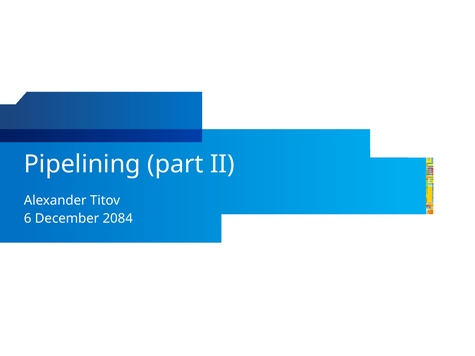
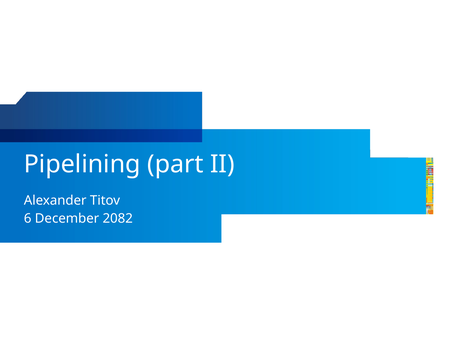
2084: 2084 -> 2082 (118, 219)
